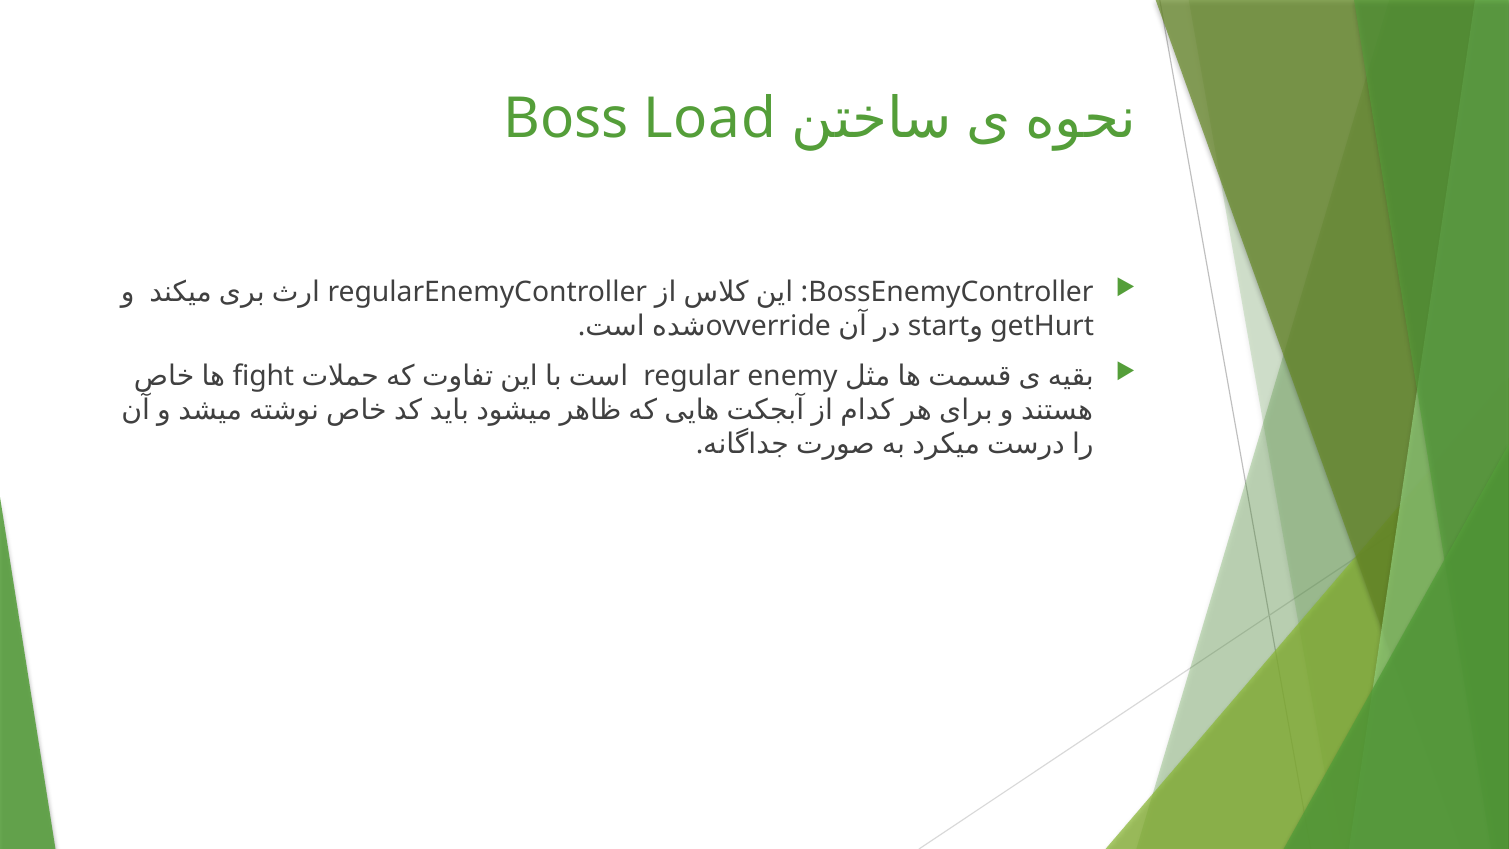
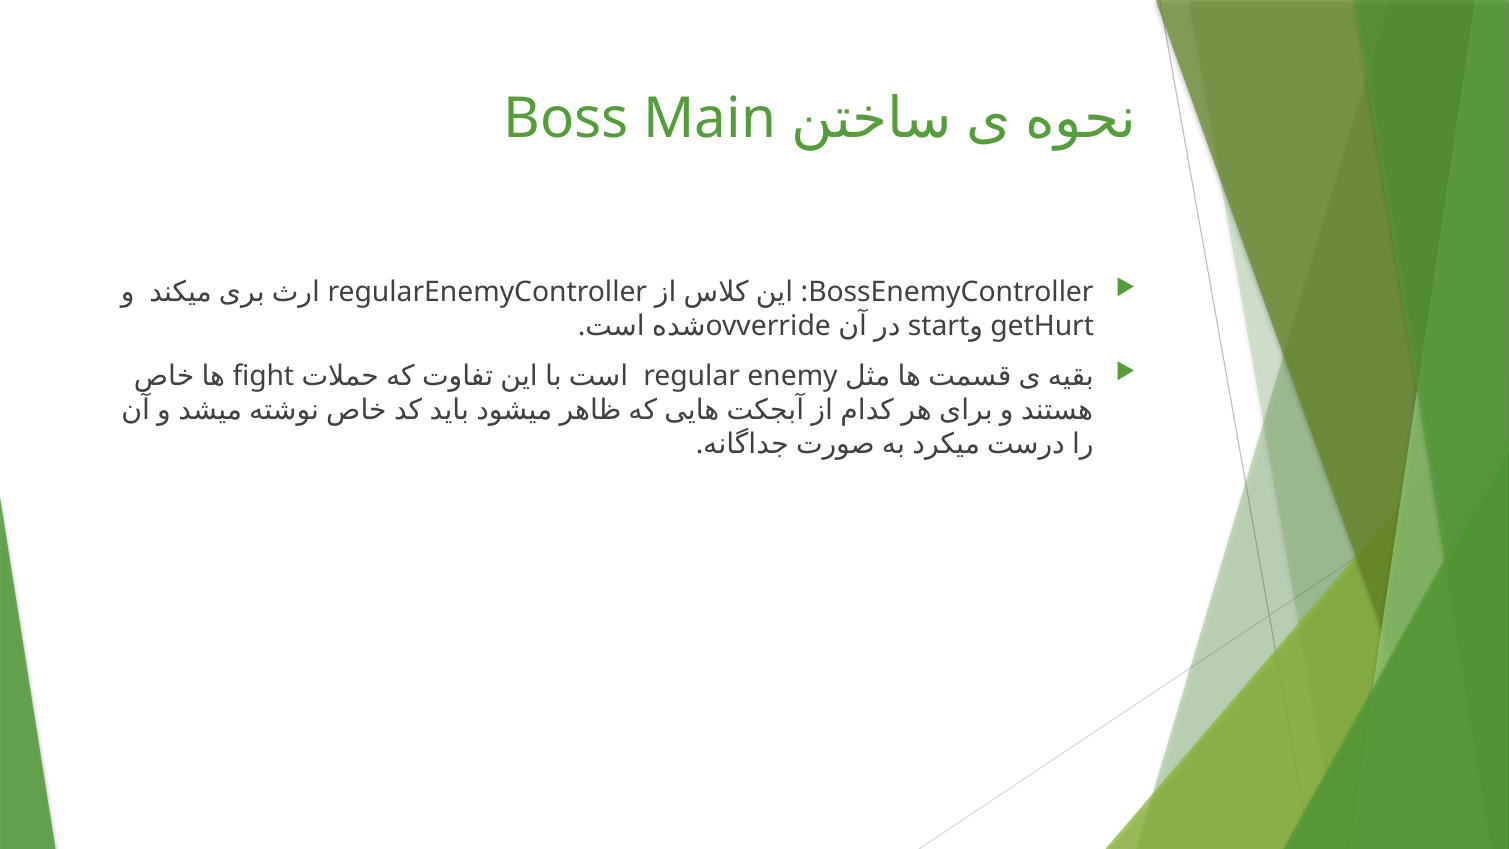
Load: Load -> Main (710, 119)
